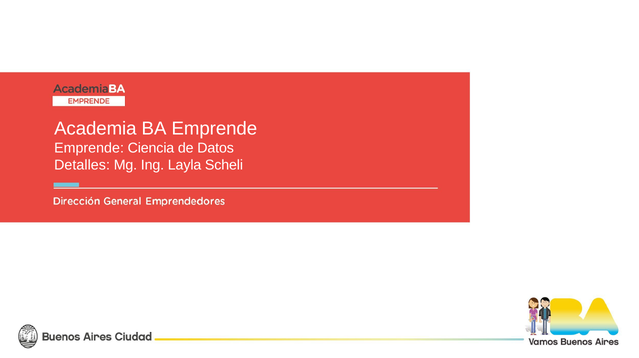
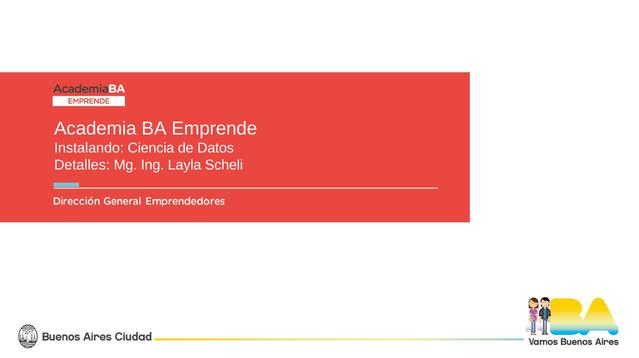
Emprende: Emprende -> Instalando (89, 148)
